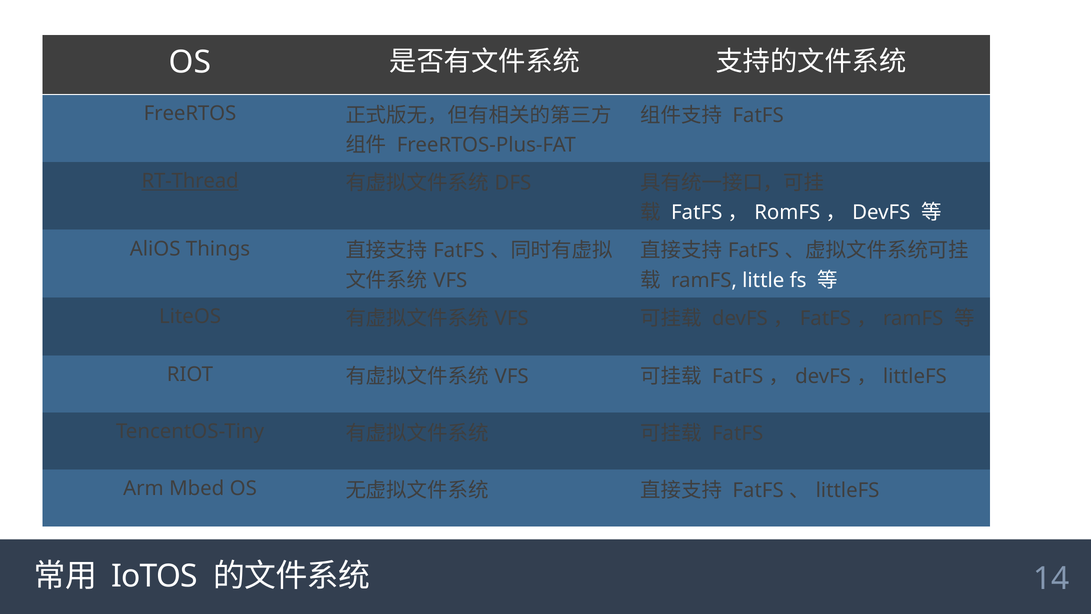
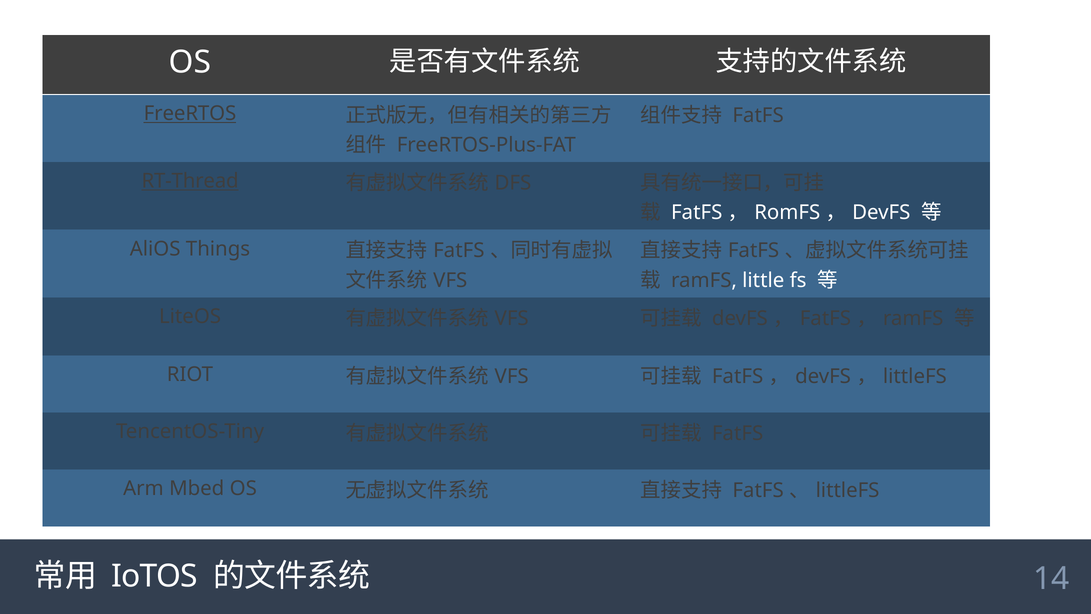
FreeRTOS underline: none -> present (190, 114)
